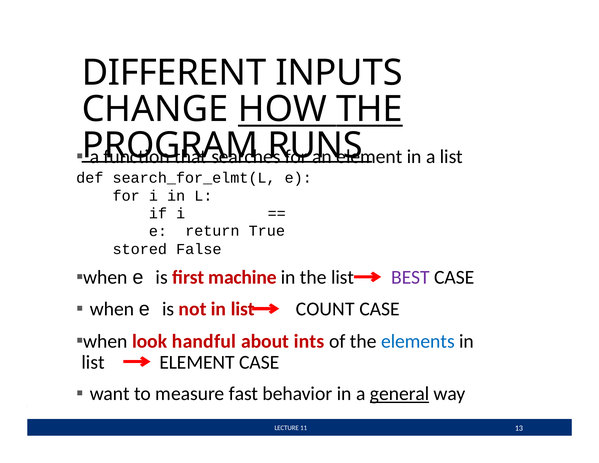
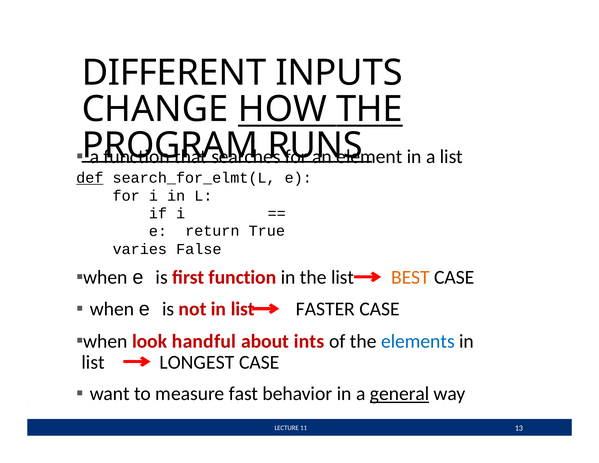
def underline: none -> present (90, 178)
stored: stored -> varies (140, 249)
ﬁrst machine: machine -> function (242, 277)
BEST colour: purple -> orange (410, 277)
COUNT: COUNT -> FASTER (325, 309)
list ELEMENT: ELEMENT -> LONGEST (197, 362)
